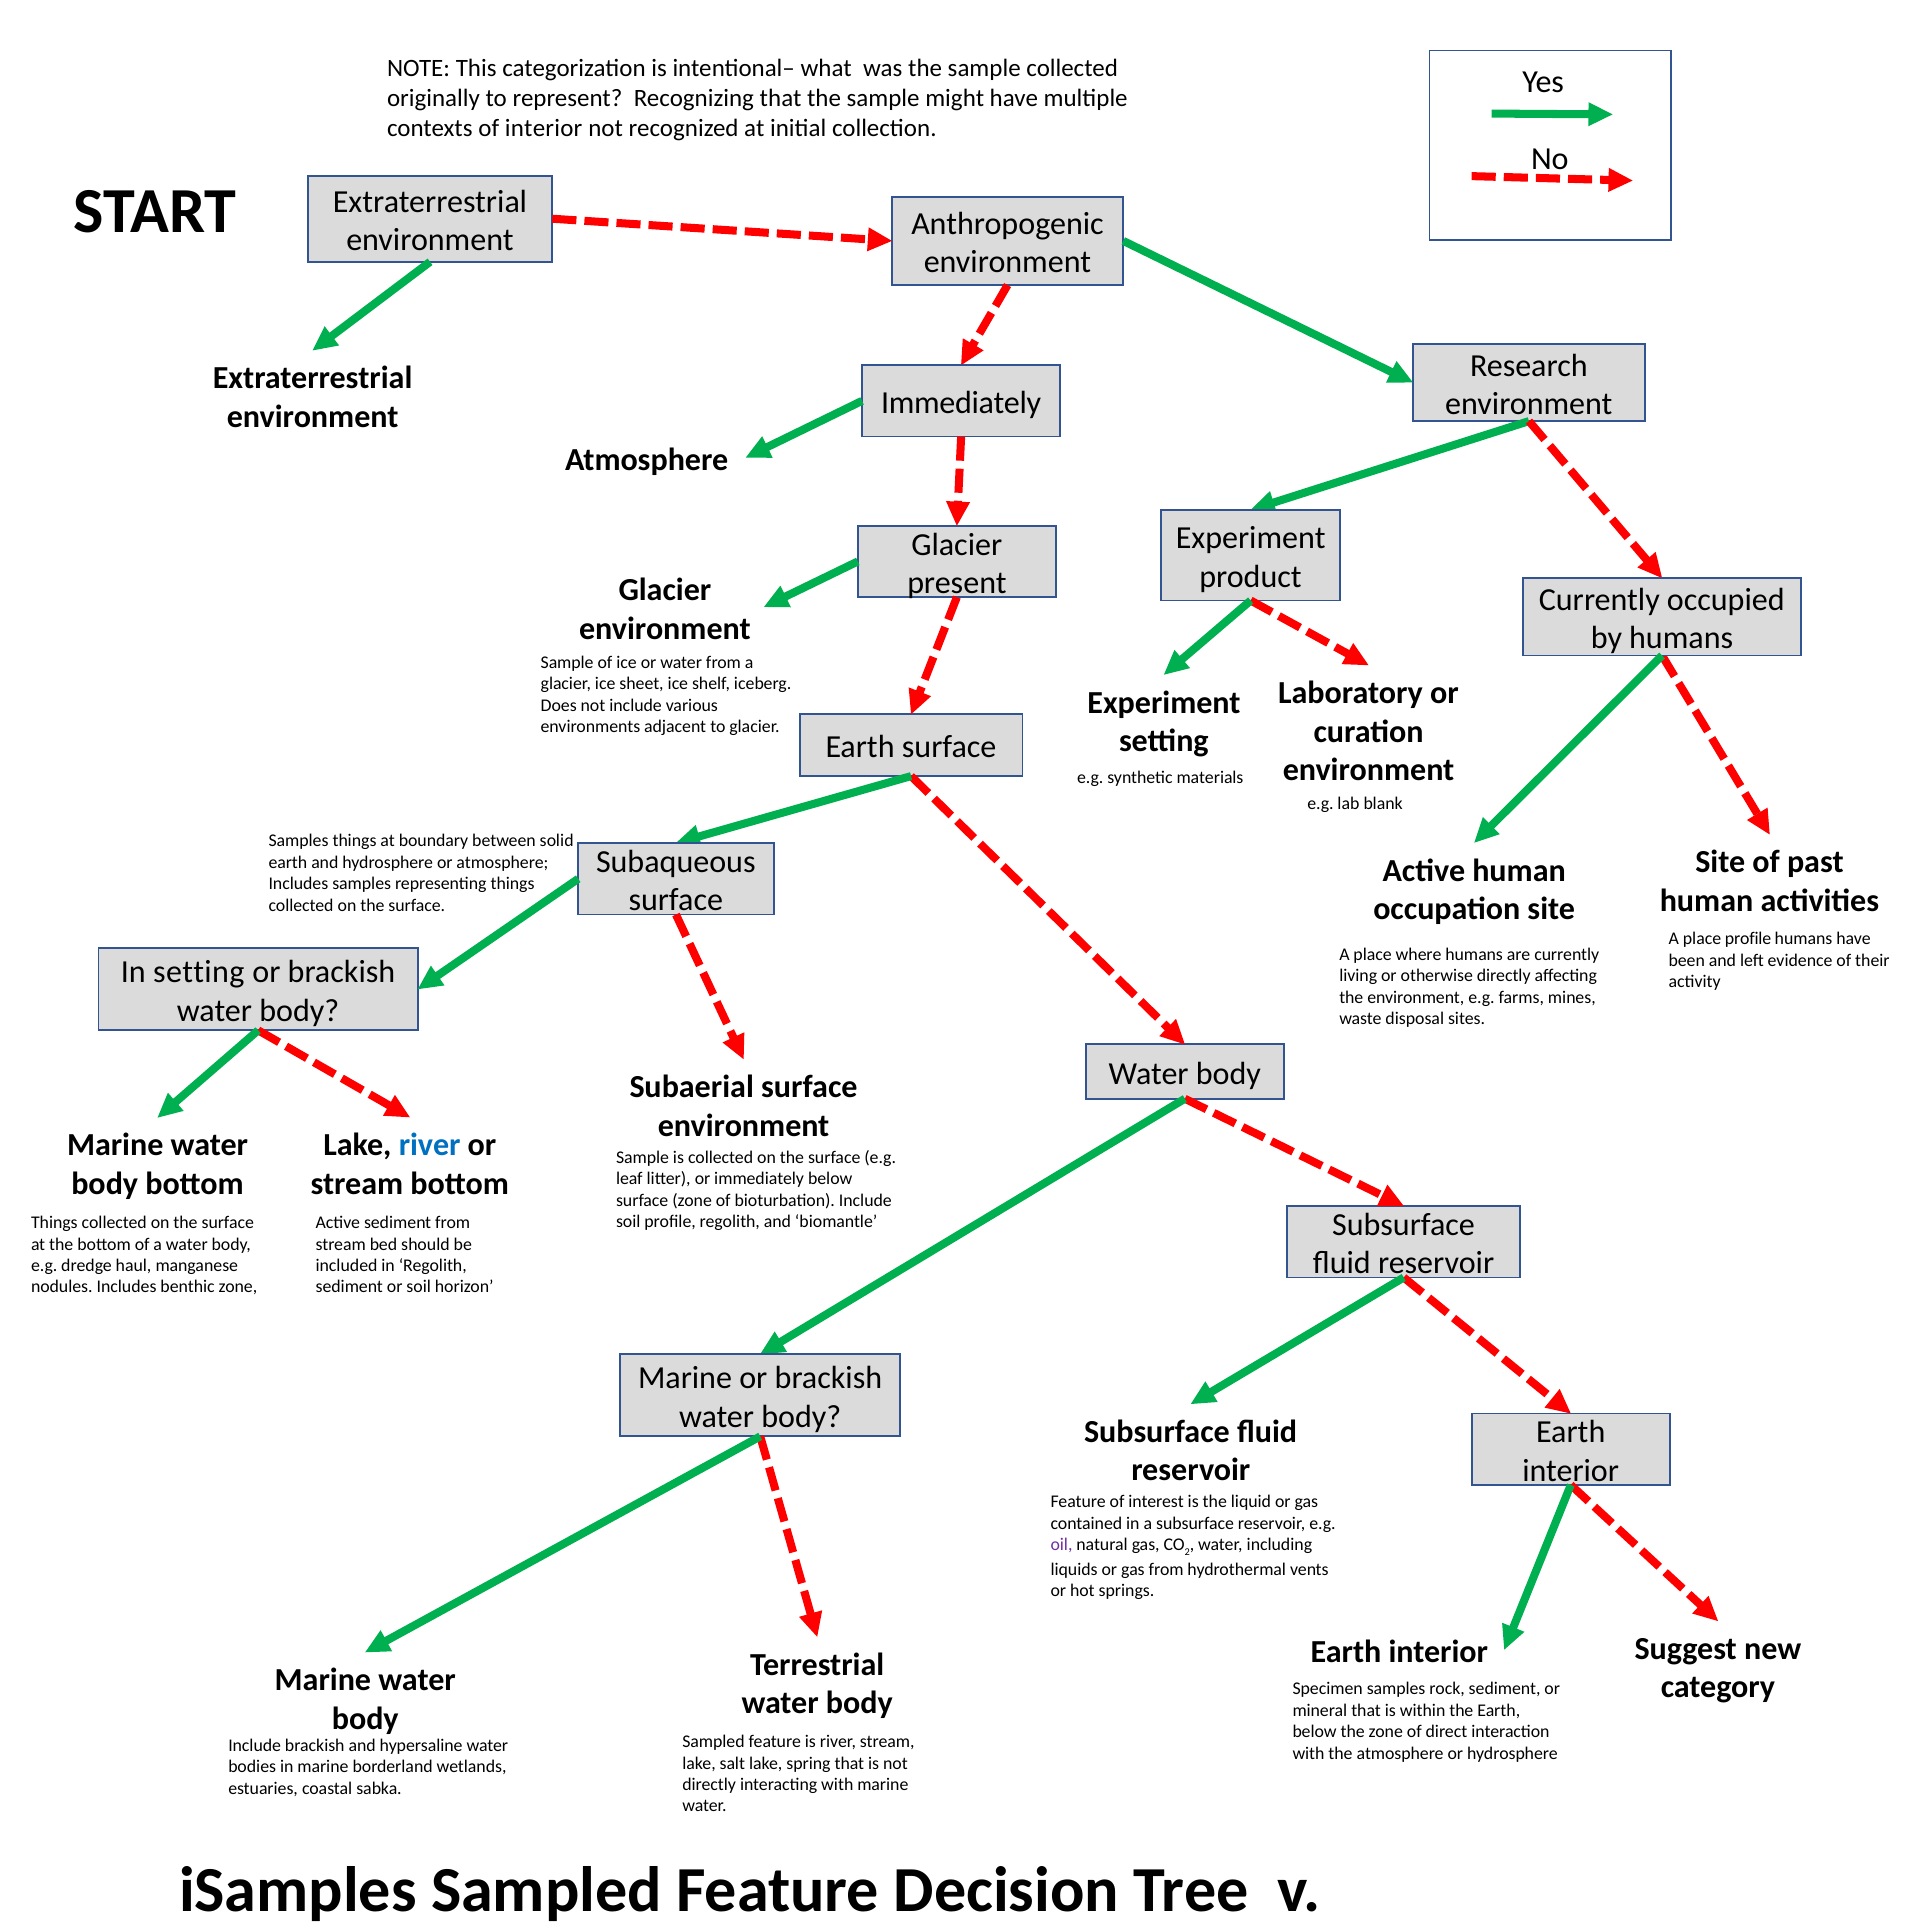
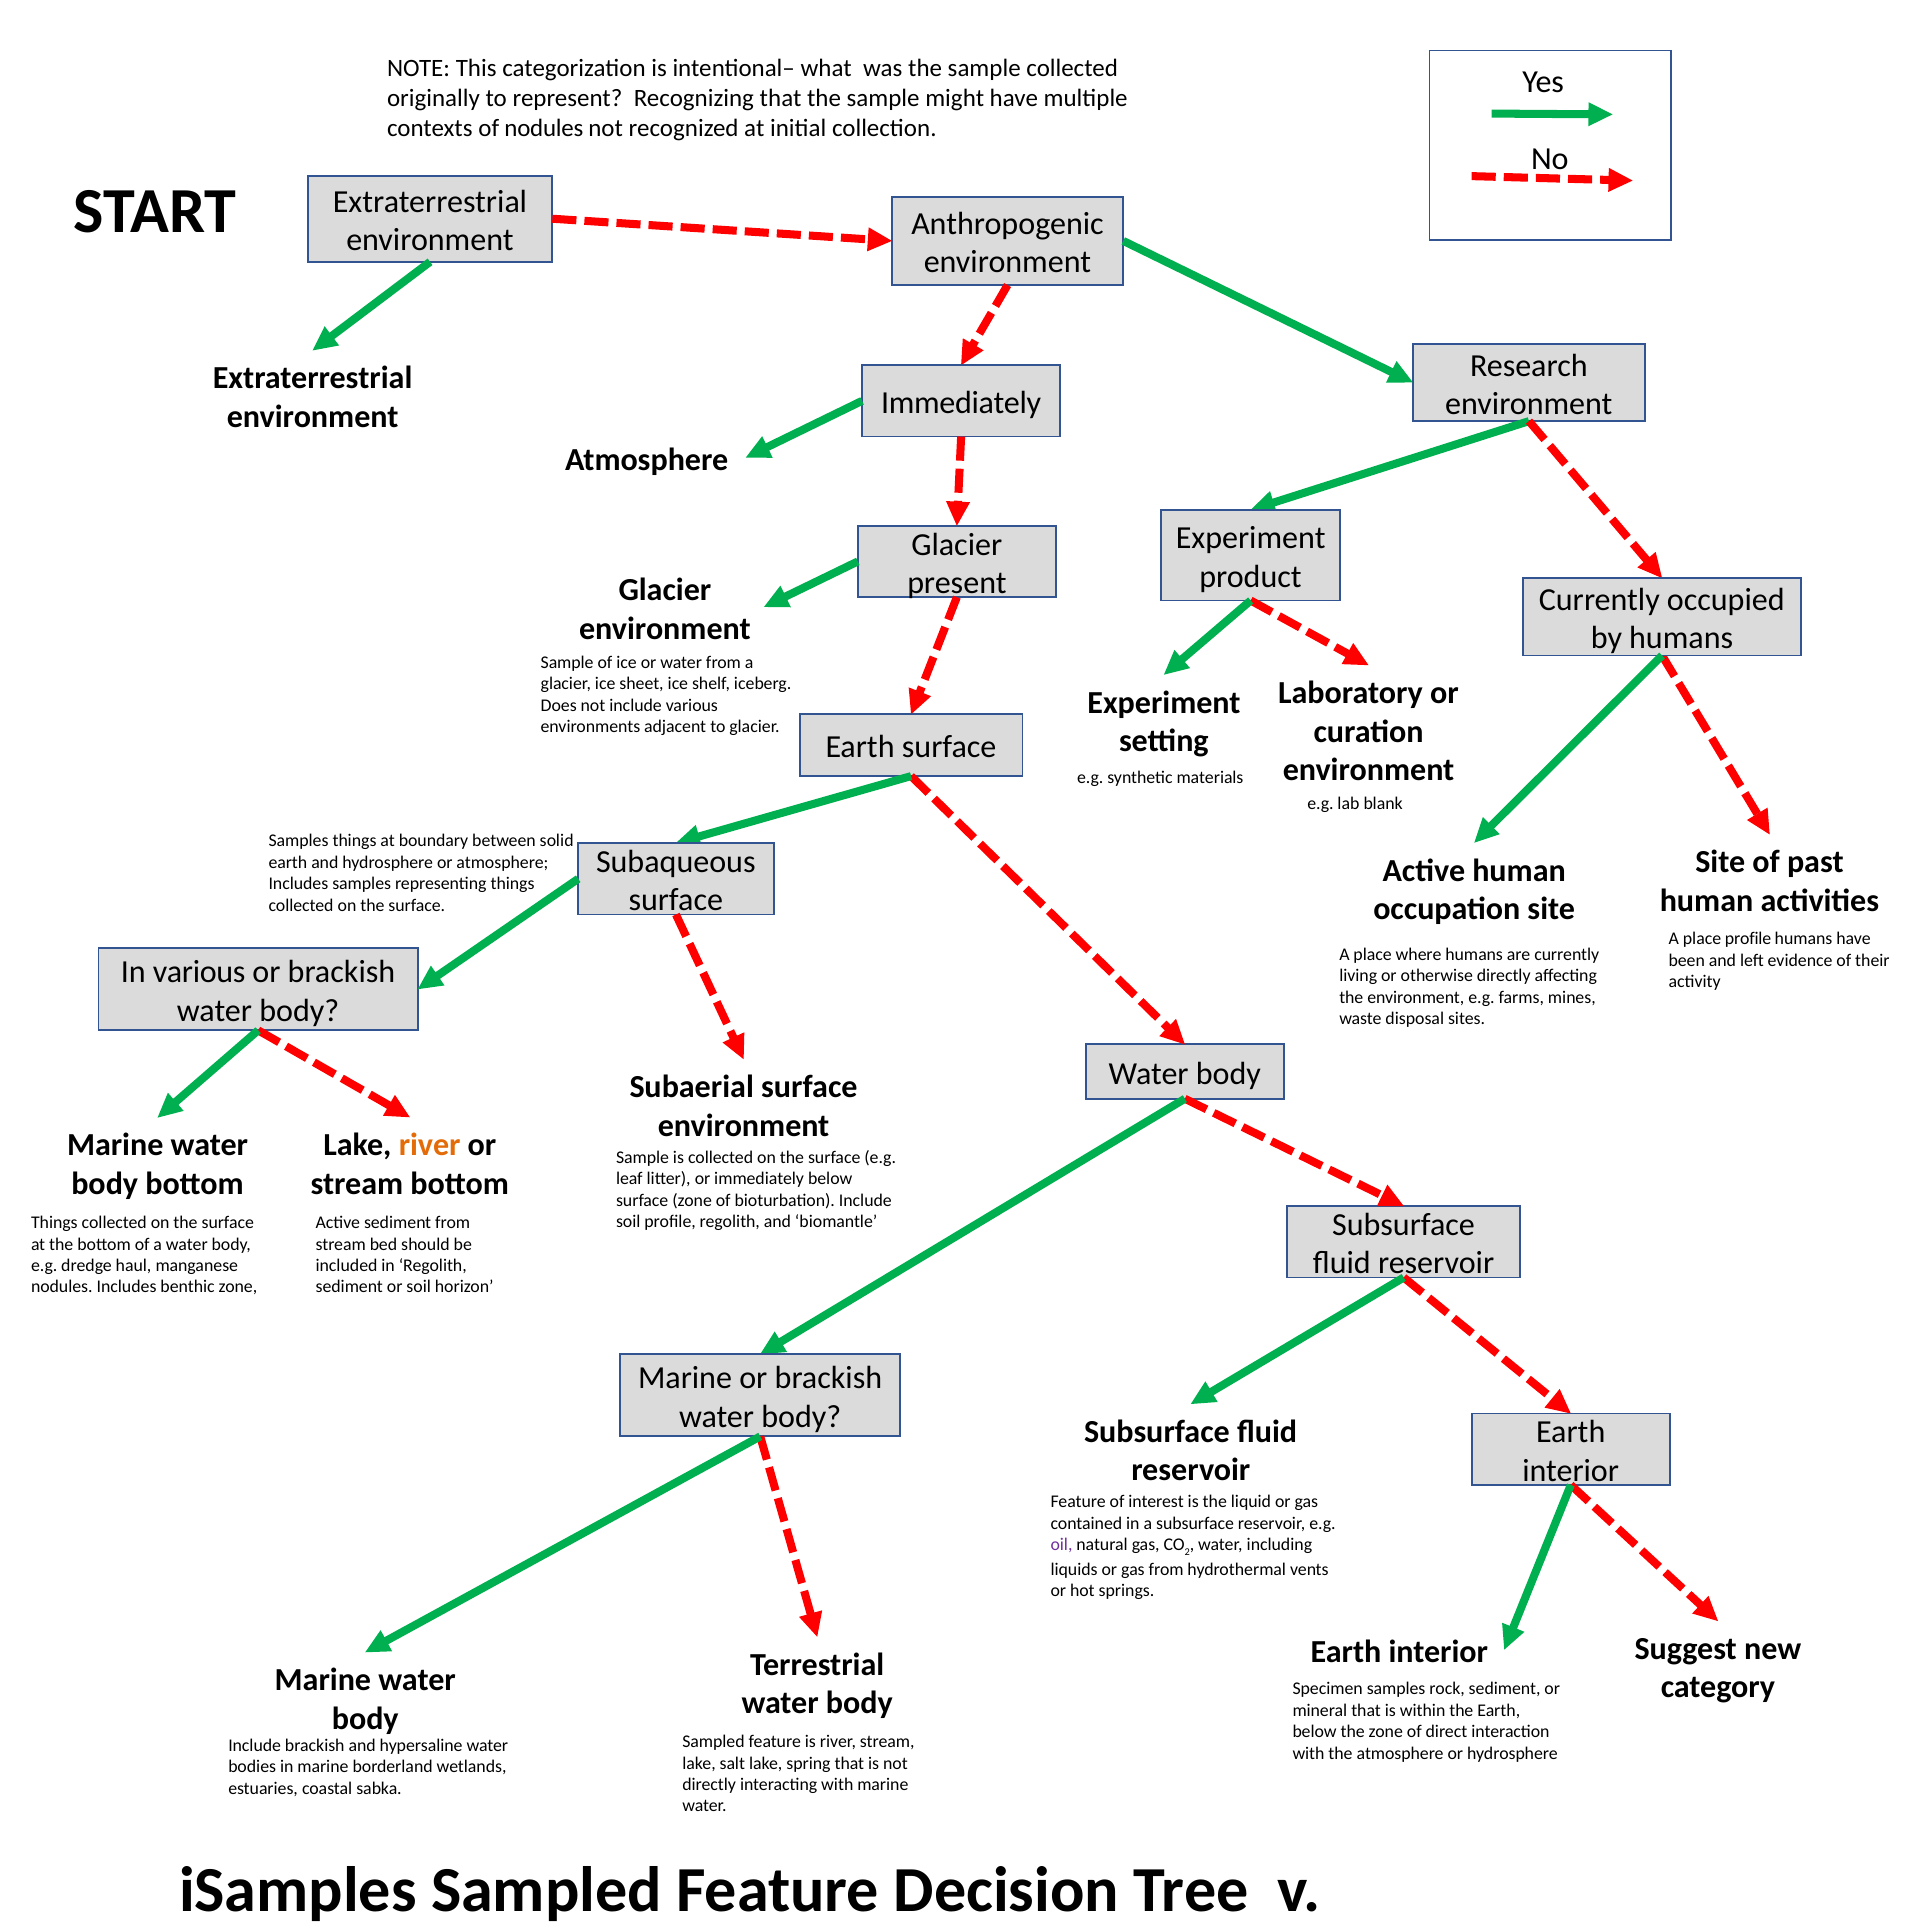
of interior: interior -> nodules (544, 128)
In setting: setting -> various (199, 972)
river colour: blue -> orange (430, 1145)
